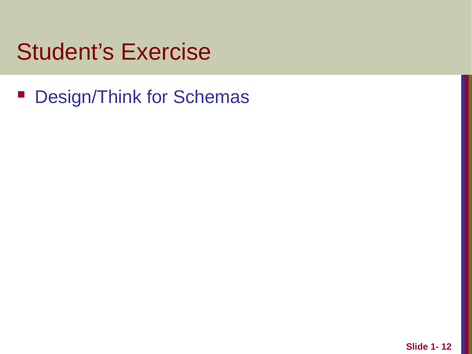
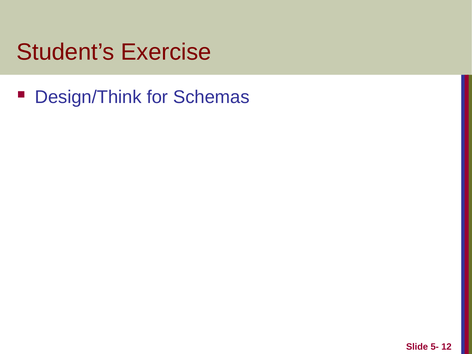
1-: 1- -> 5- (435, 347)
